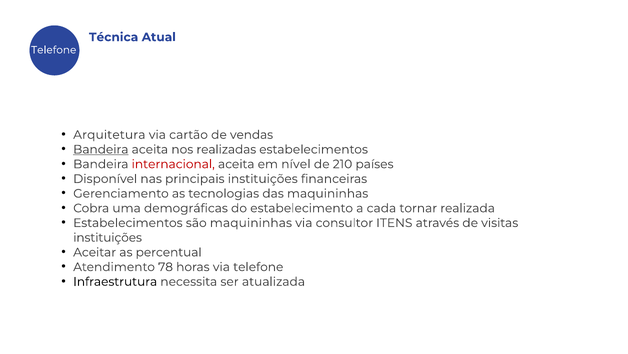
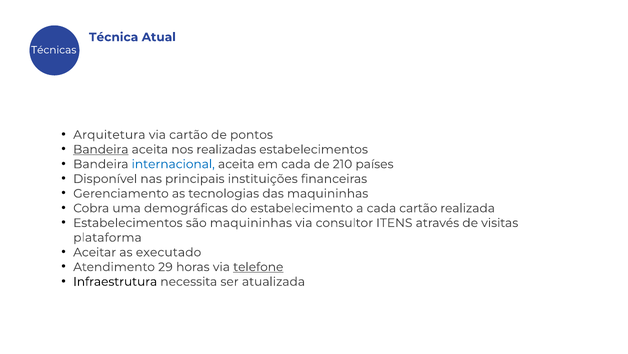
Telefone: Telefone -> Técnicas (54, 50)
vendas: vendas -> pontos (251, 135)
internacional colour: red -> blue (173, 164)
em nível: nível -> cada (296, 164)
cada tornar: tornar -> cartão (418, 208)
instituições: instituições -> plataforma (107, 237)
percentual: percentual -> executado (169, 252)
78: 78 -> 29 (165, 266)
telefone underline: none -> present (258, 266)
